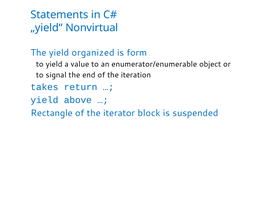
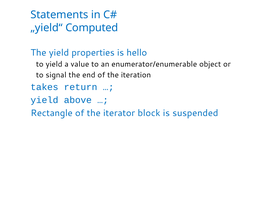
Nonvirtual: Nonvirtual -> Computed (92, 28)
organized: organized -> properties (93, 53)
form: form -> hello (137, 53)
